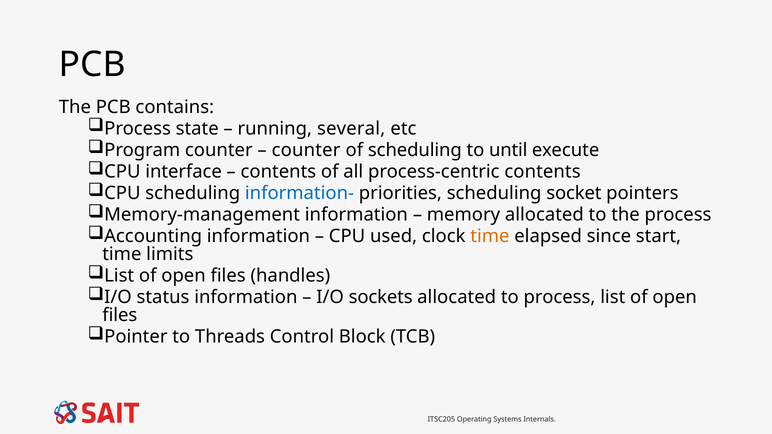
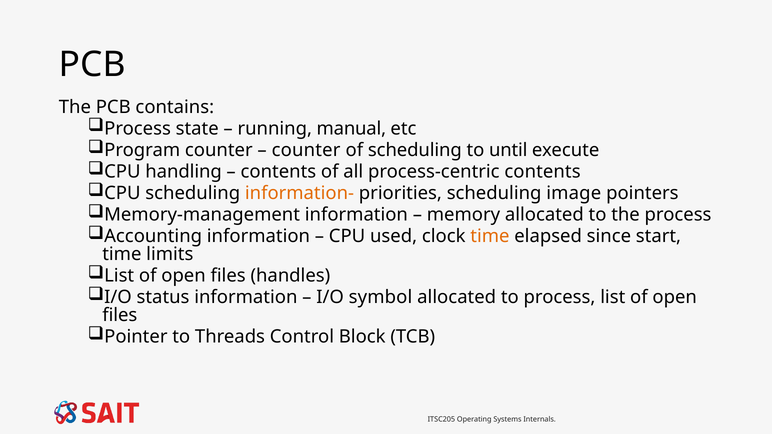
several: several -> manual (351, 129)
interface: interface -> handling (184, 172)
information- colour: blue -> orange (299, 193)
socket: socket -> image (574, 193)
sockets: sockets -> symbol (381, 298)
